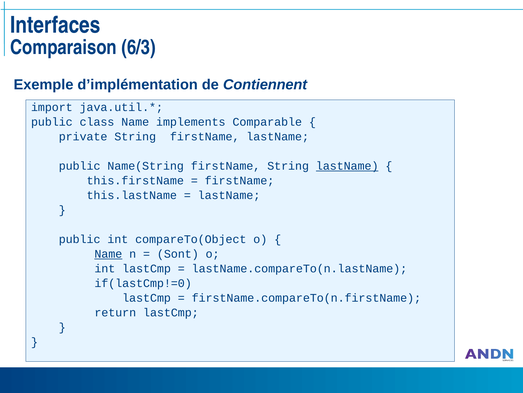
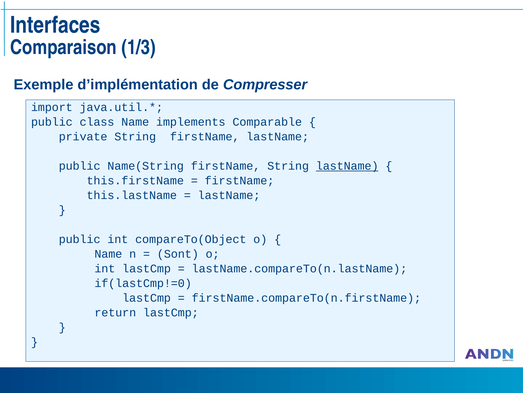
6/3: 6/3 -> 1/3 (139, 47)
Contiennent: Contiennent -> Compresser (265, 85)
Name underline: present -> none (108, 254)
